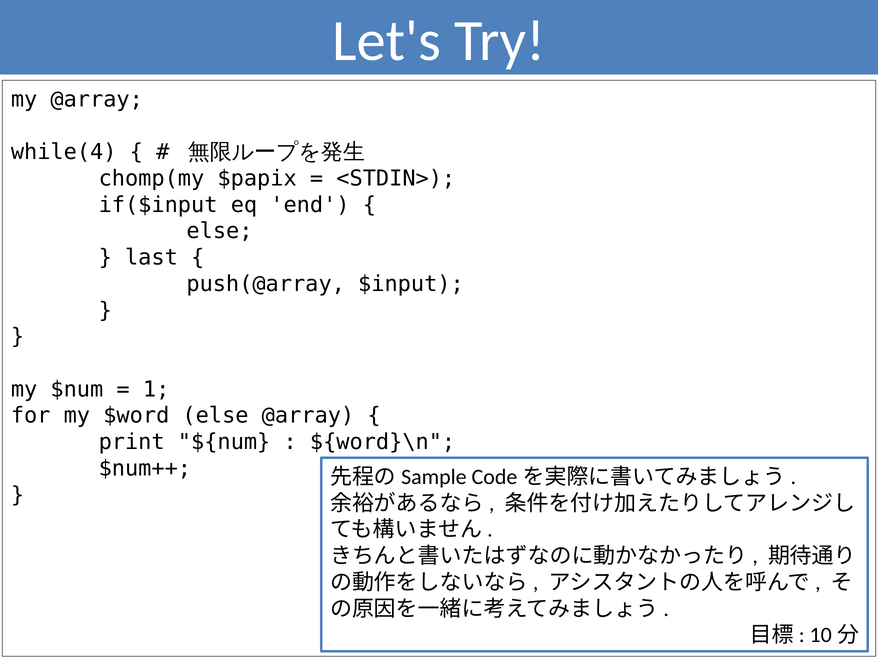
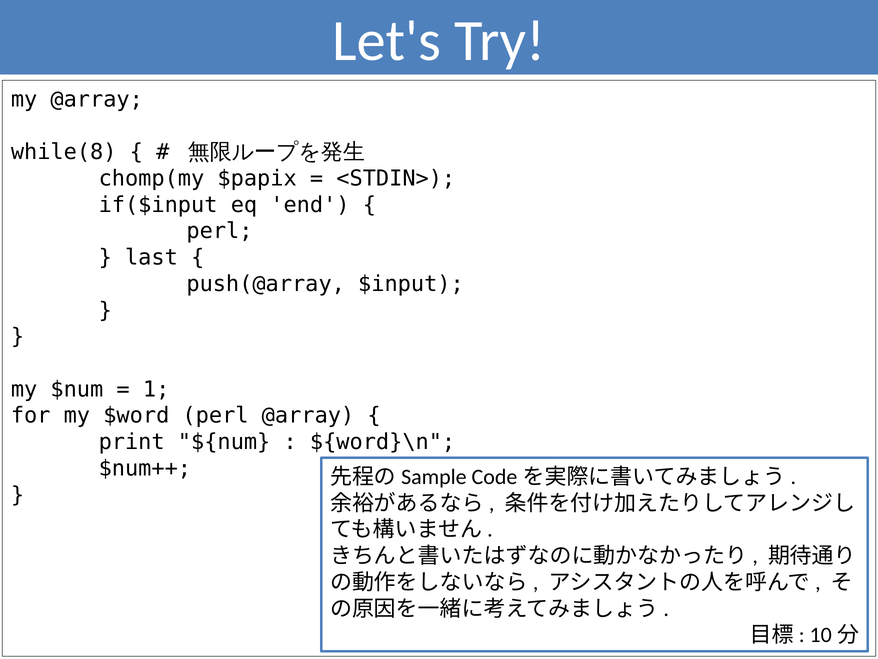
while(4: while(4 -> while(8 (64, 152)
else: else -> perl (219, 231)
$word else: else -> perl (216, 415)
